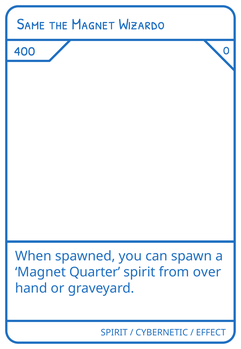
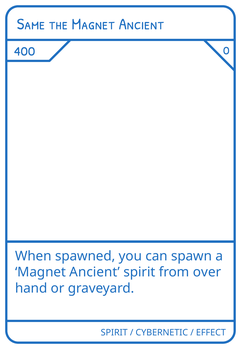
the Magnet Wizardo: Wizardo -> Ancient (142, 24)
Quarter: Quarter -> Ancient (95, 271)
